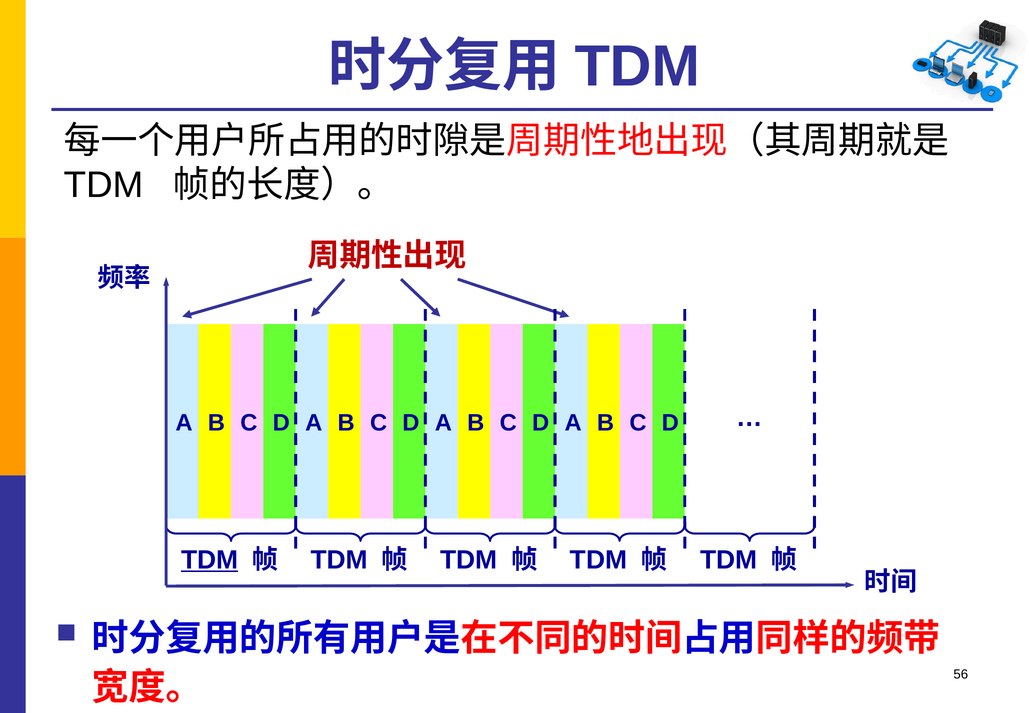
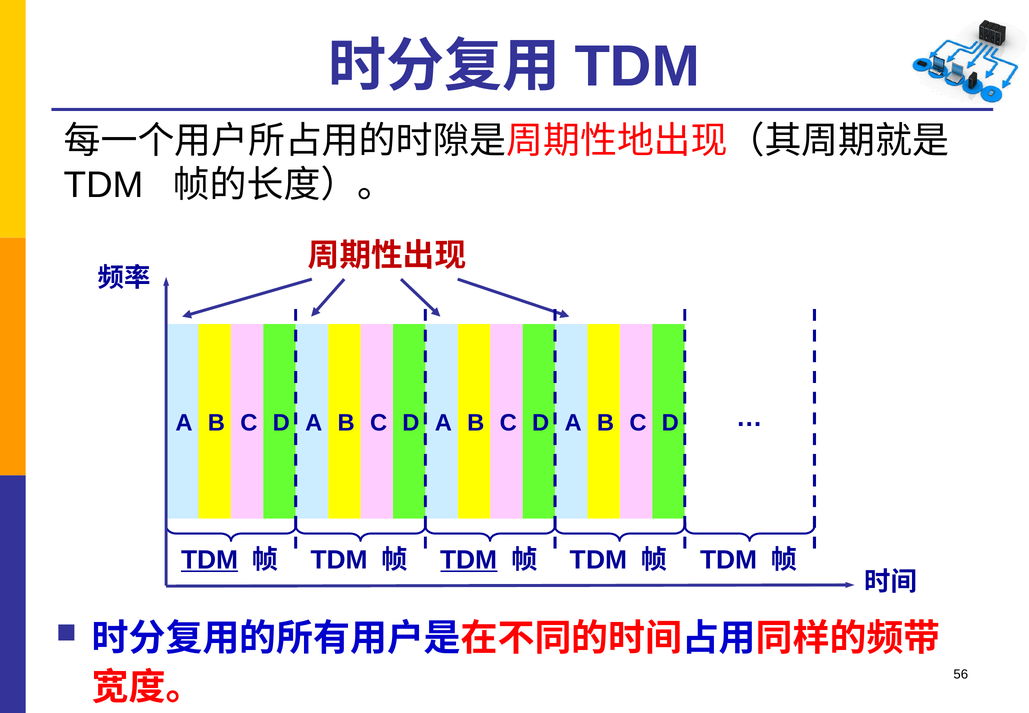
TDM underline: none -> present (469, 559)
